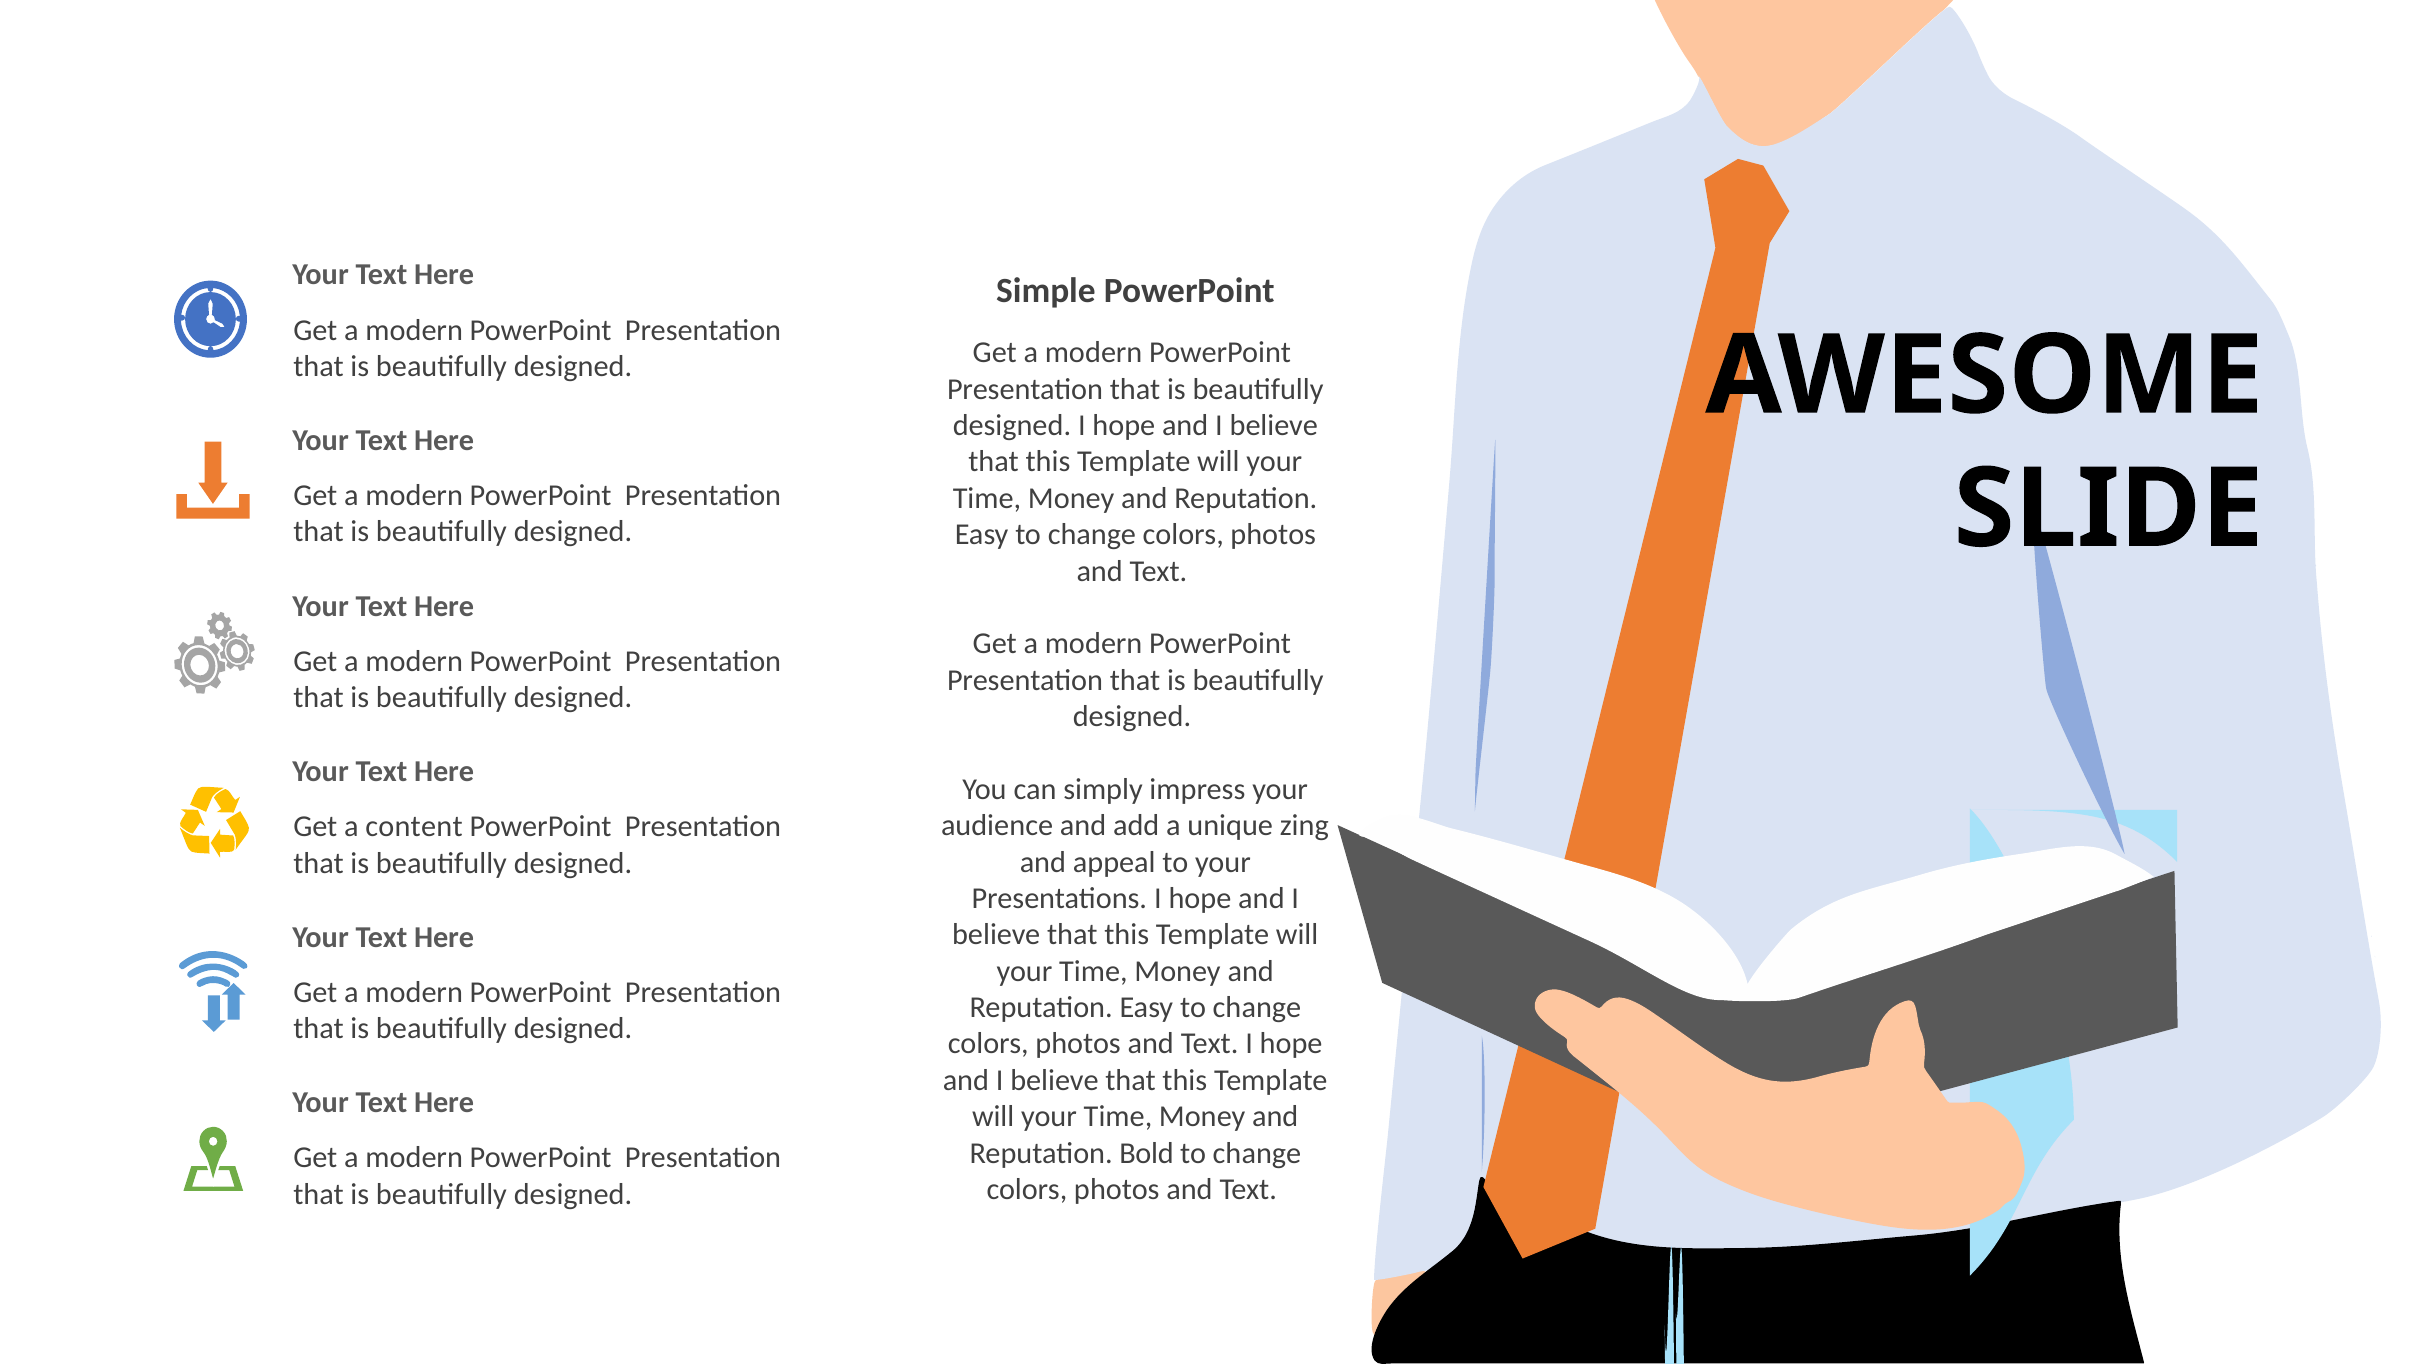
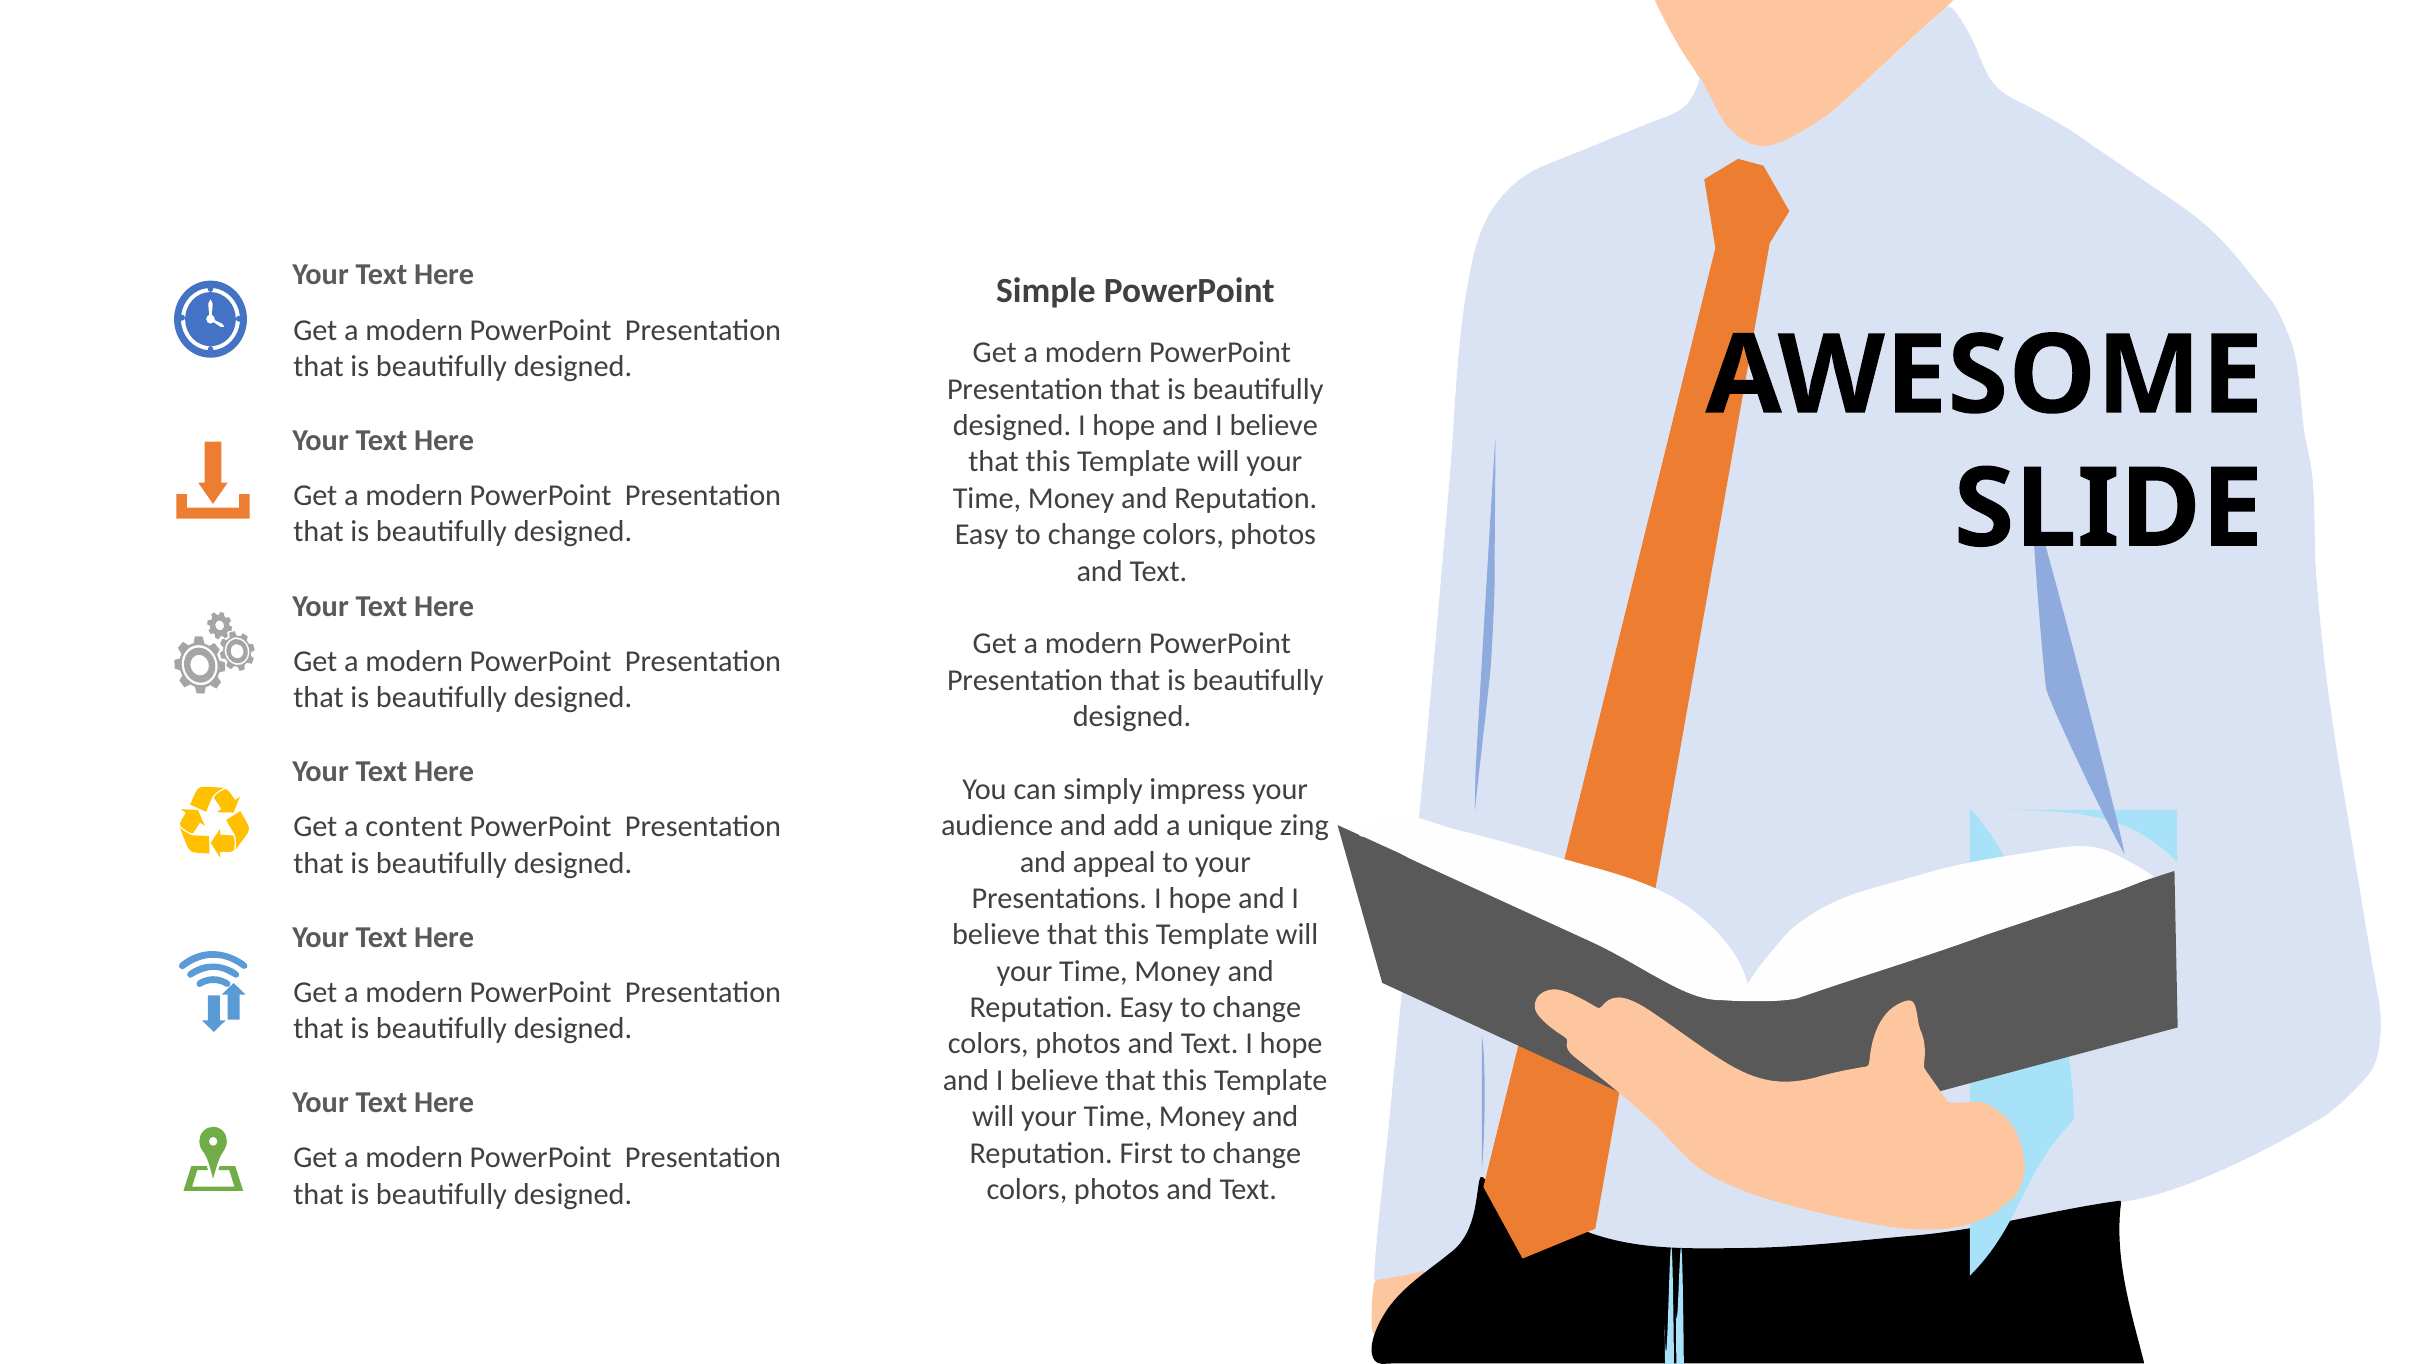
Bold: Bold -> First (1146, 1153)
